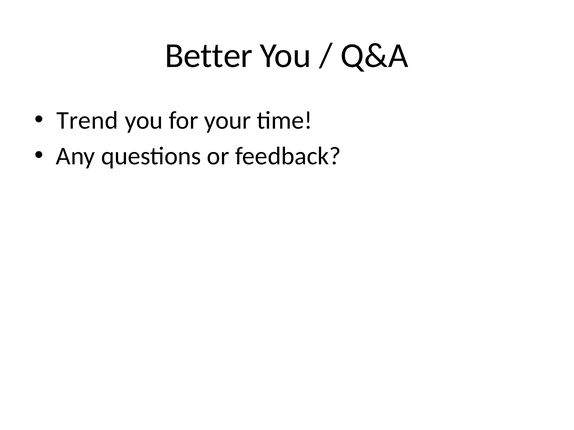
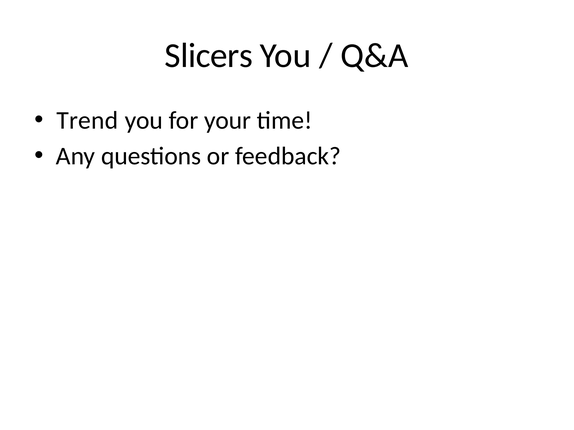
Better: Better -> Slicers (209, 56)
